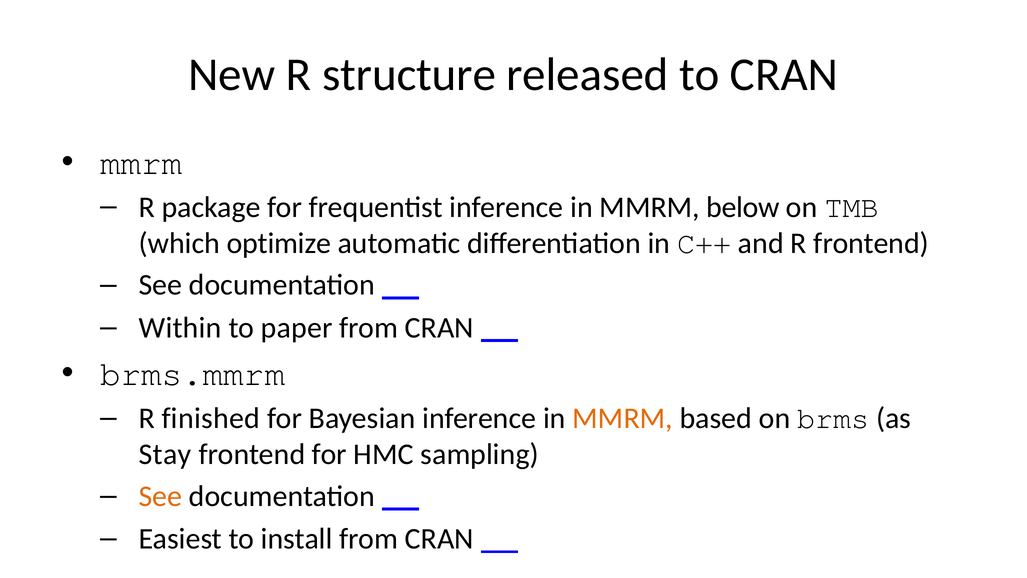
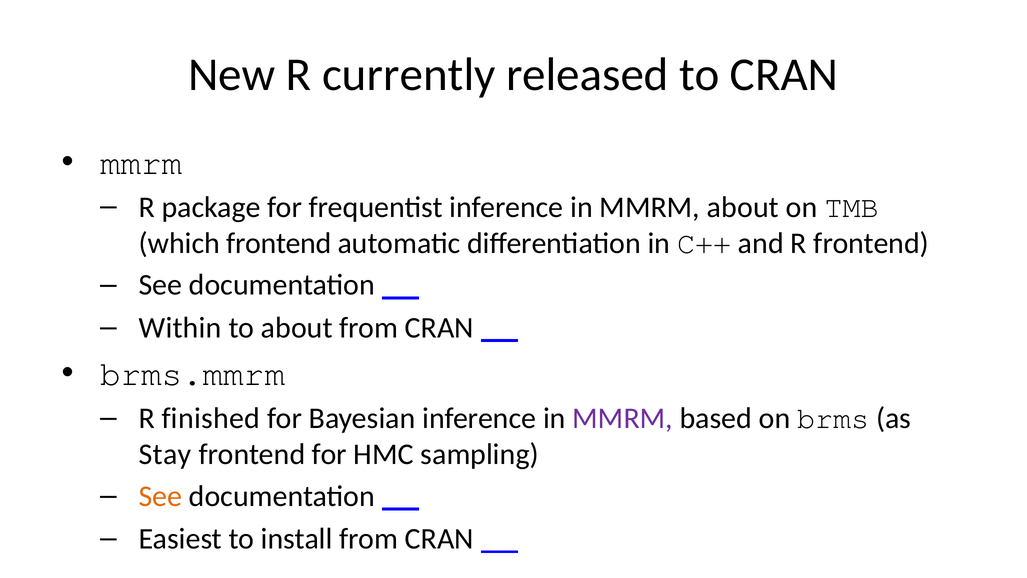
structure: structure -> currently (409, 75)
MMRM below: below -> about (743, 207)
which optimize: optimize -> frontend (279, 243)
to paper: paper -> about (297, 328)
MMRM colour: orange -> purple (623, 418)
